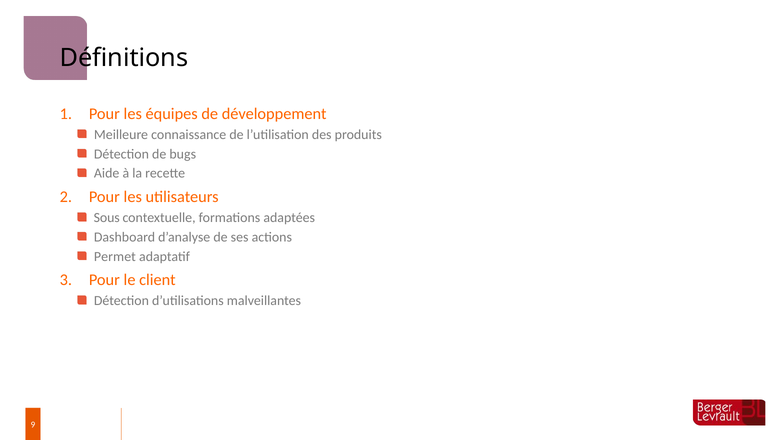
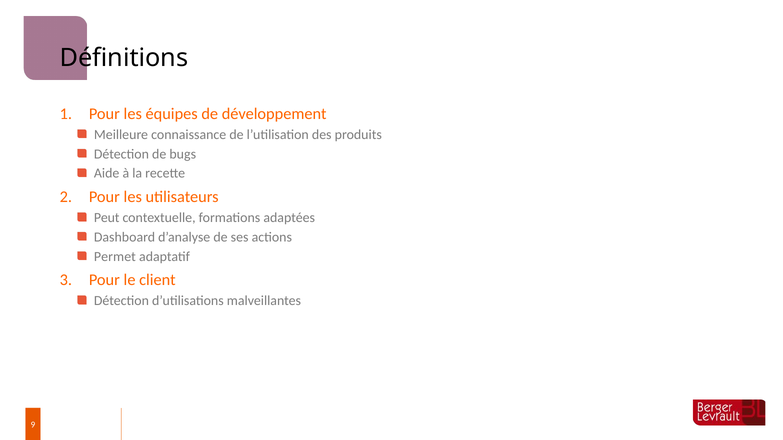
Sous: Sous -> Peut (107, 218)
